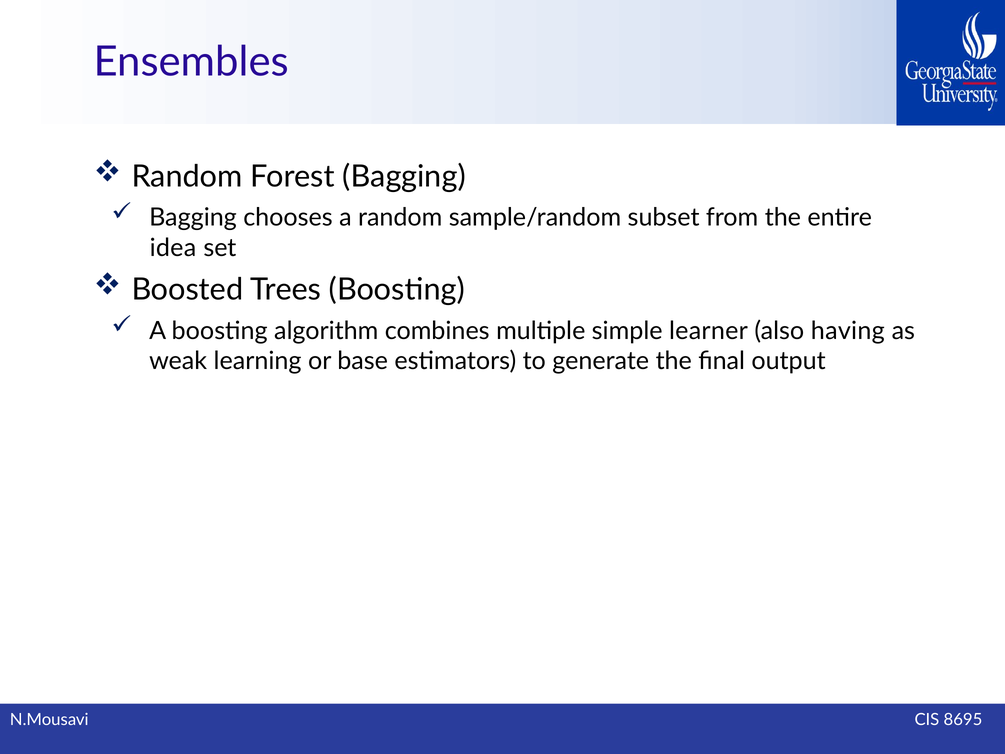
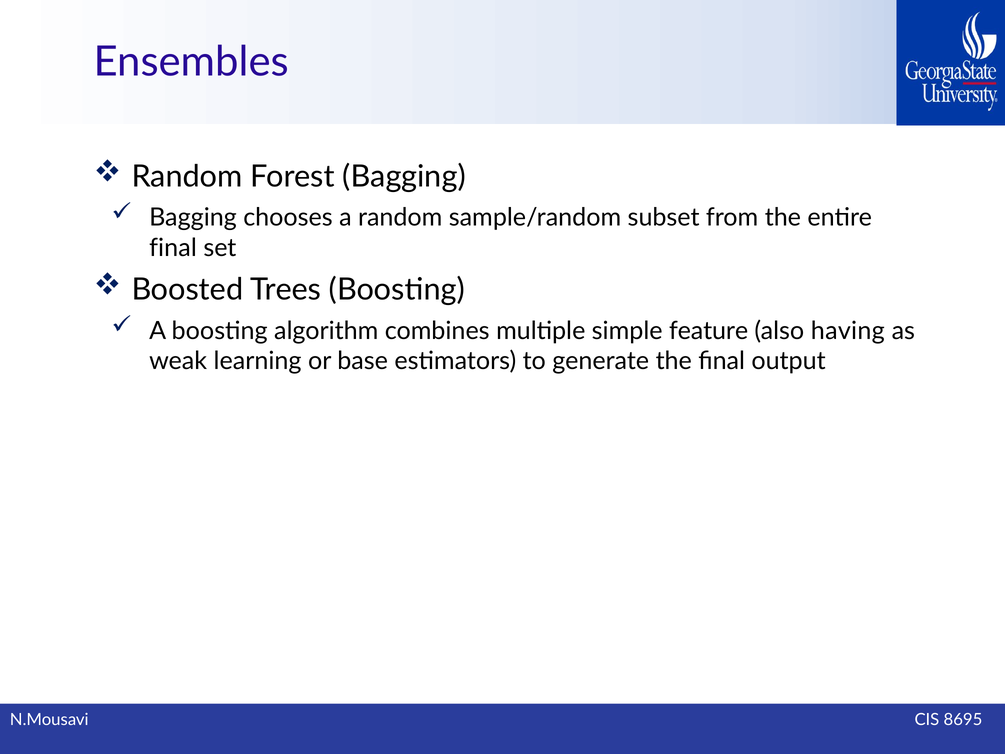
idea: idea -> final (173, 248)
learner: learner -> feature (709, 331)
